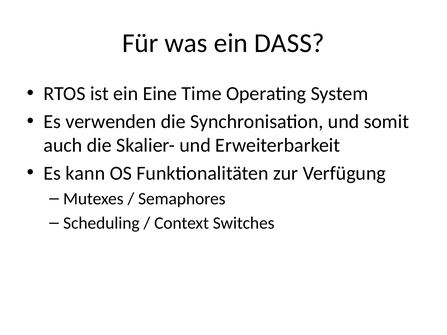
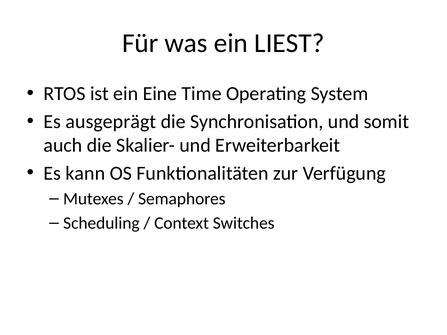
DASS: DASS -> LIEST (289, 43)
verwenden: verwenden -> ausgeprägt (111, 122)
